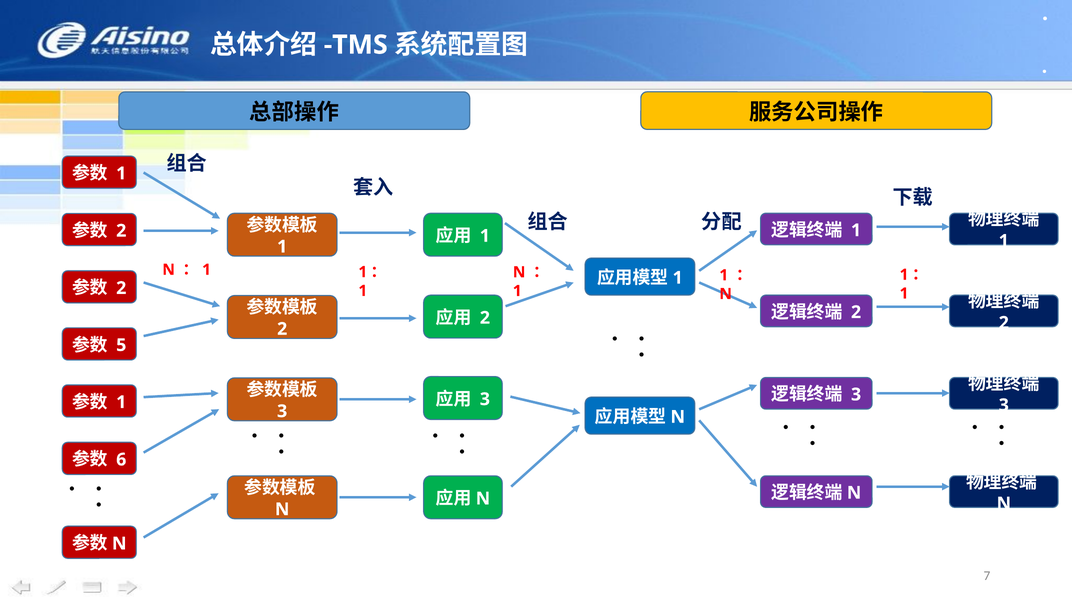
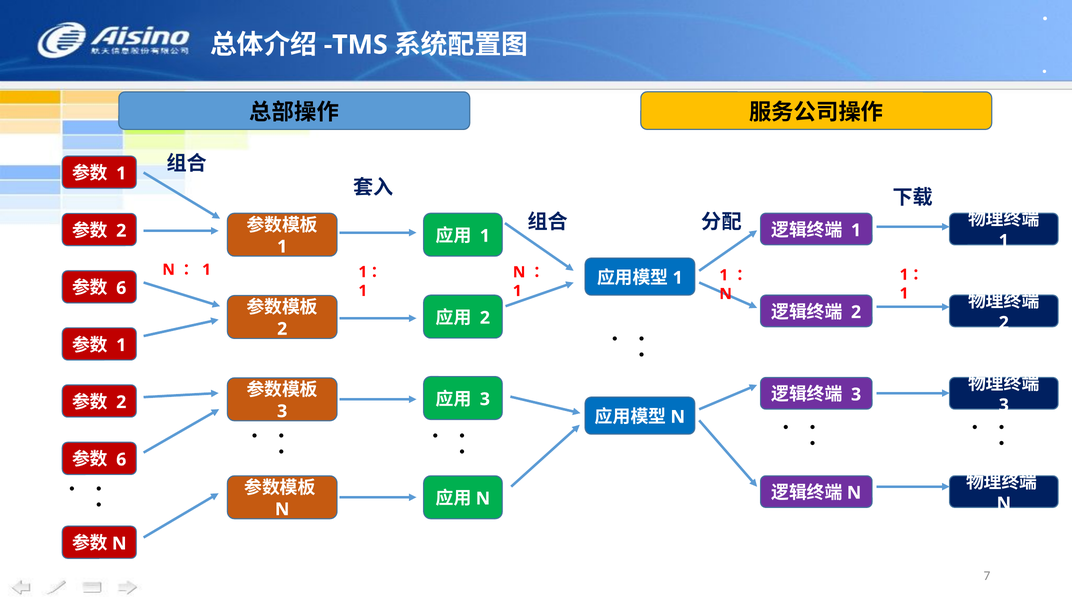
2: 2 -> 6 (121, 288)
5: 5 -> 1 (121, 345)
1: 1 -> 2 (121, 402)
